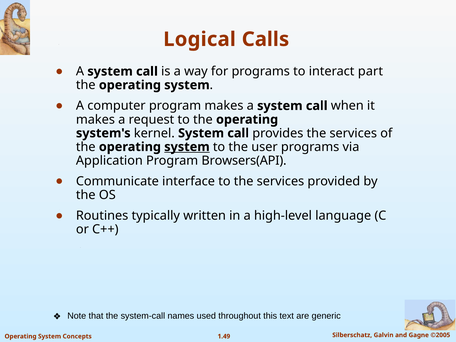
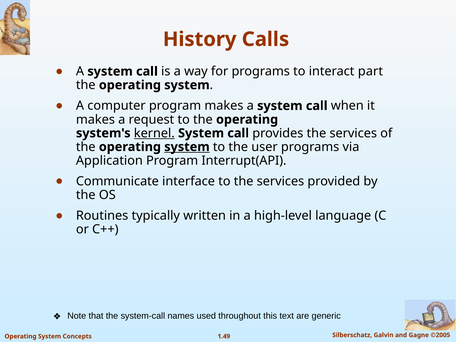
Logical: Logical -> History (200, 39)
kernel underline: none -> present (154, 133)
Browsers(API: Browsers(API -> Interrupt(API (244, 161)
